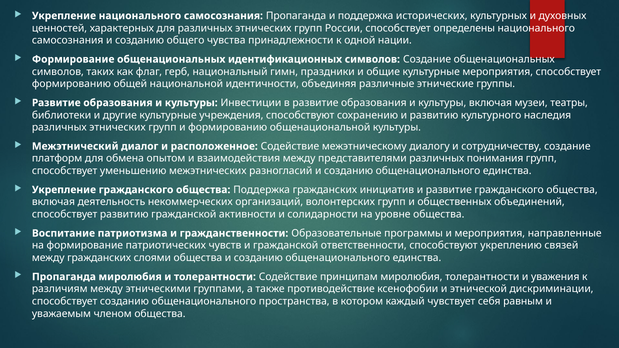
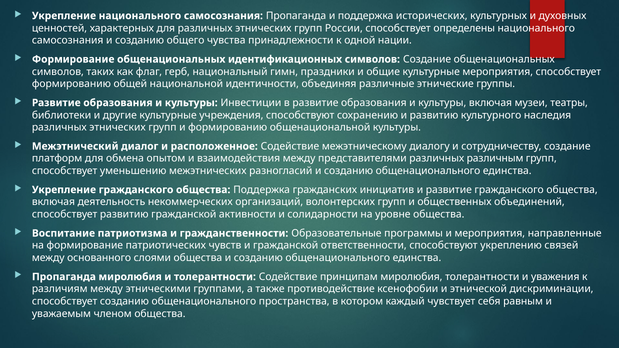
понимания: понимания -> различным (495, 159)
между гражданских: гражданских -> основанного (99, 258)
